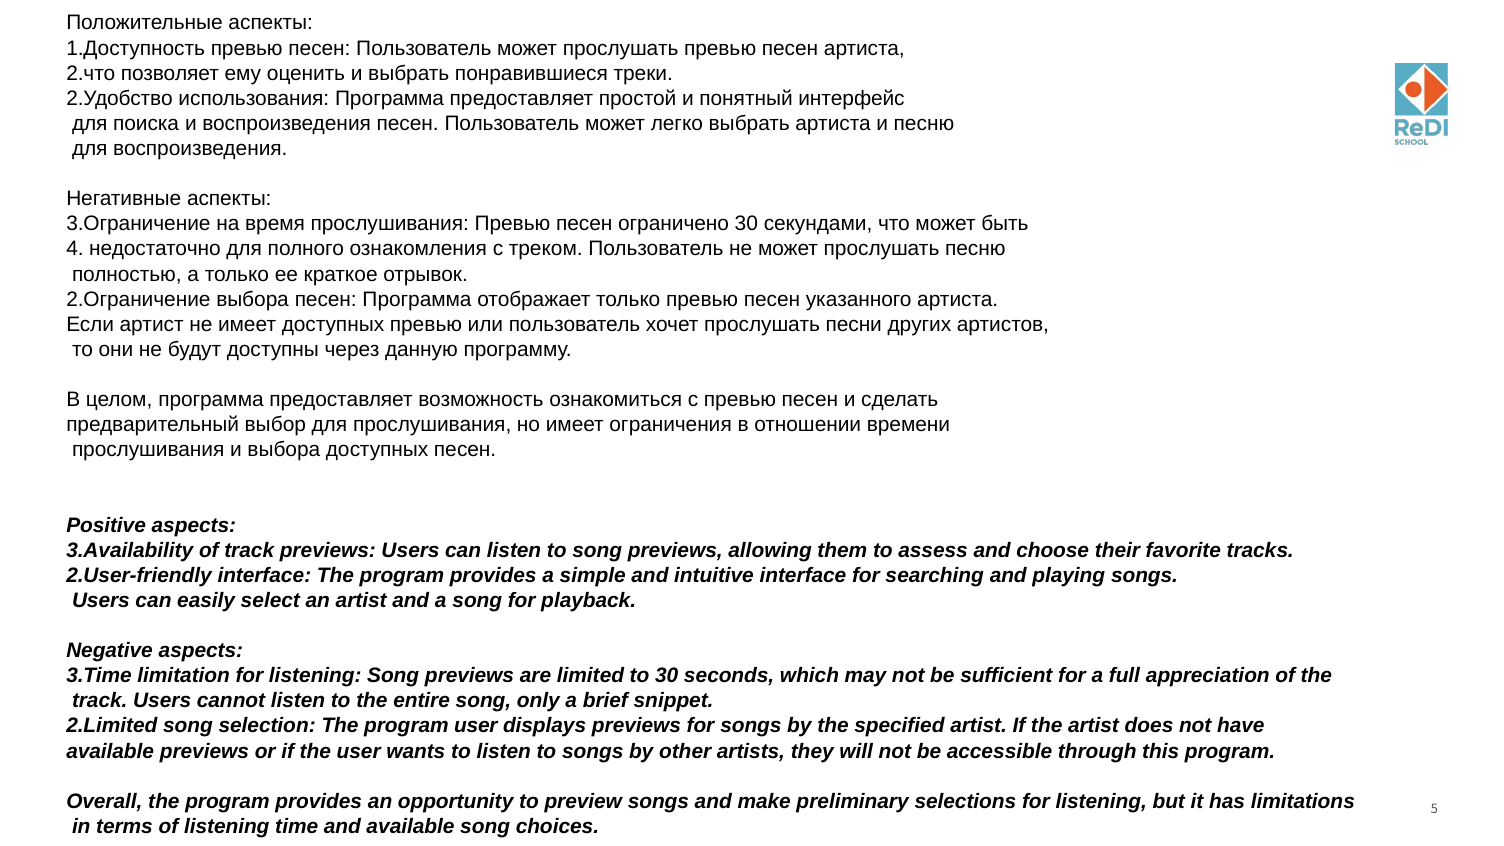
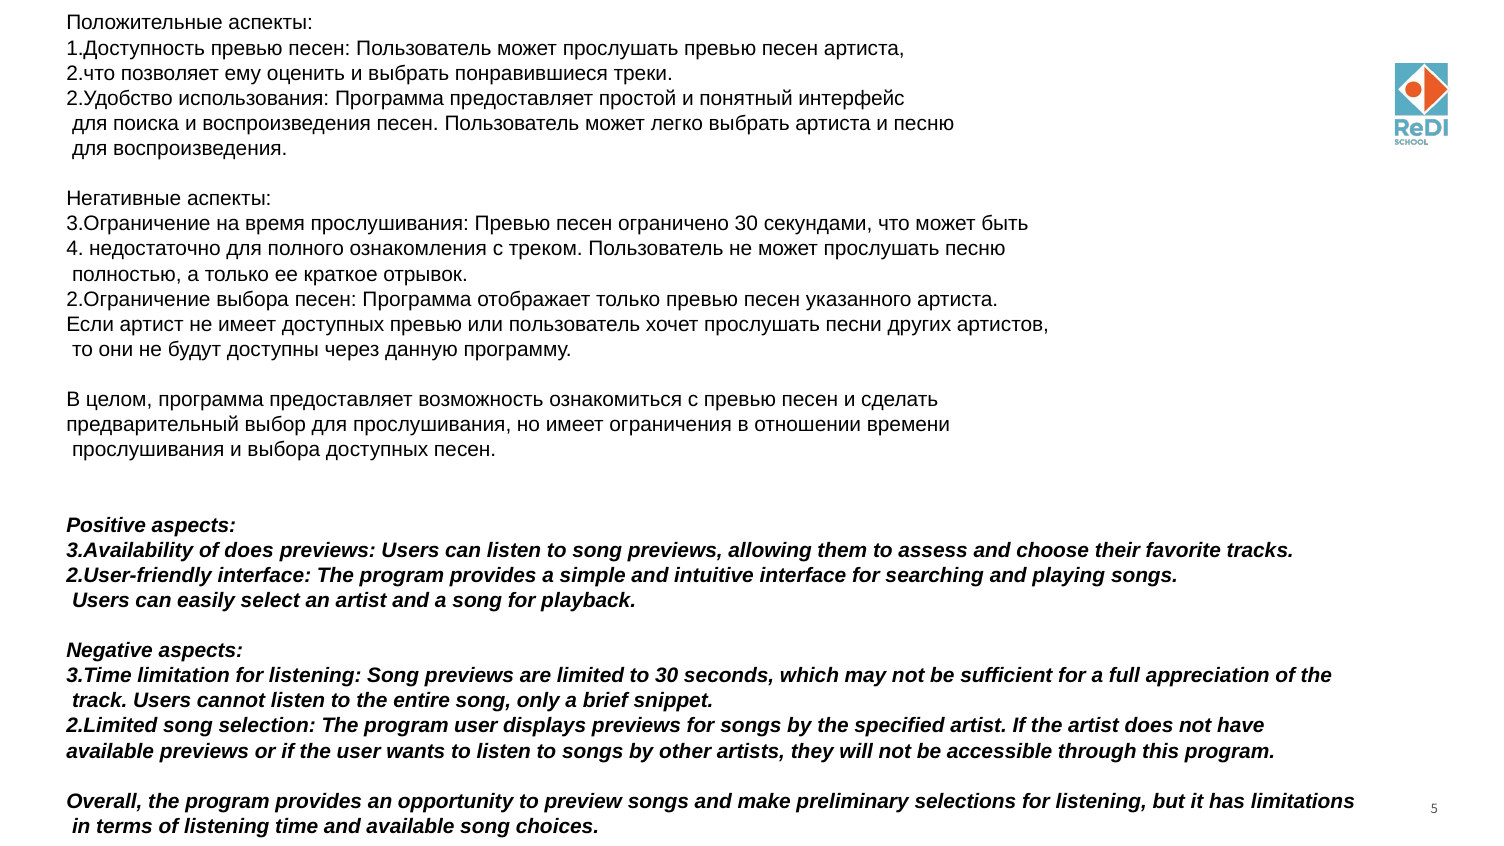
of track: track -> does (249, 550)
